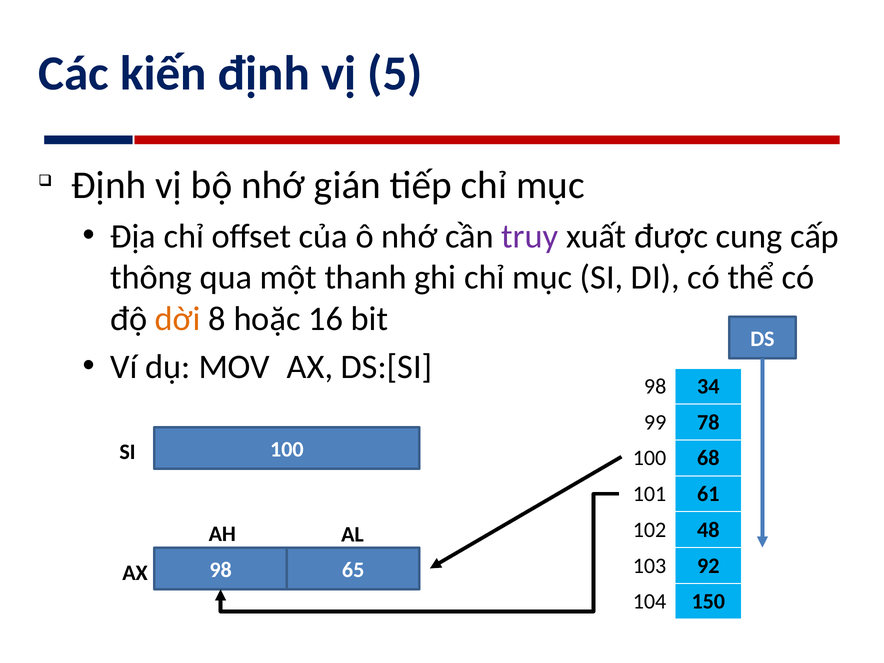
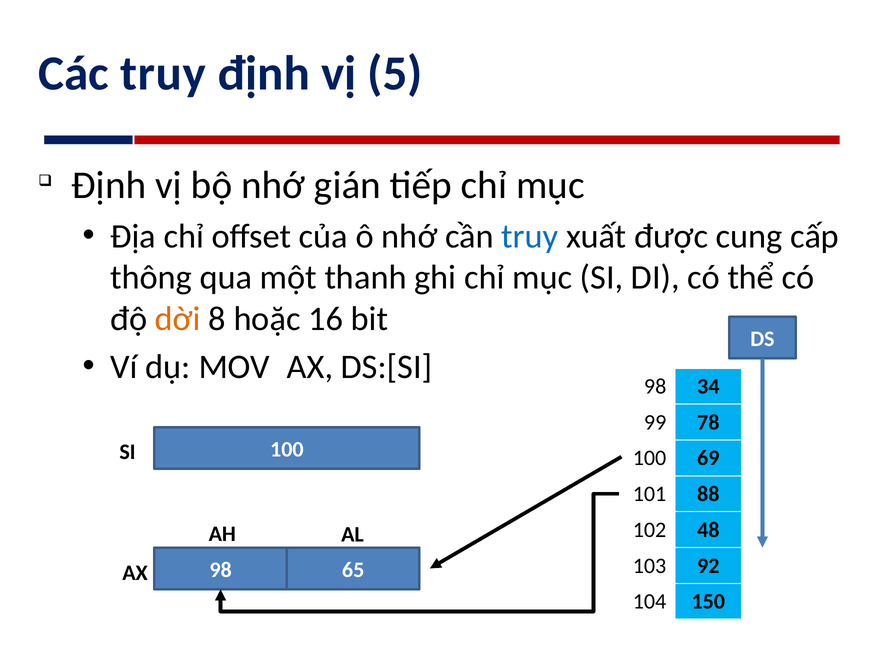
Các kiến: kiến -> truy (163, 73)
truy colour: purple -> blue (530, 236)
68: 68 -> 69 (708, 458)
61: 61 -> 88 (708, 494)
